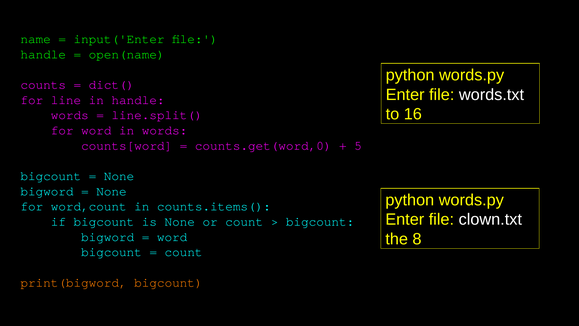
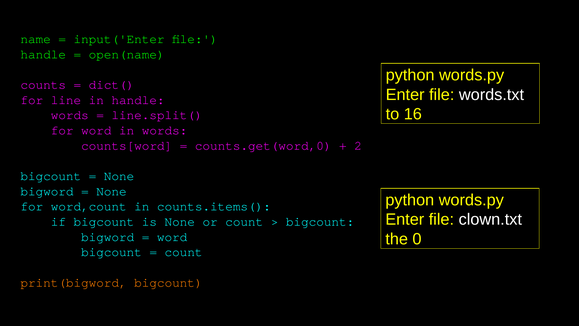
5: 5 -> 2 (358, 145)
8: 8 -> 0 (417, 239)
